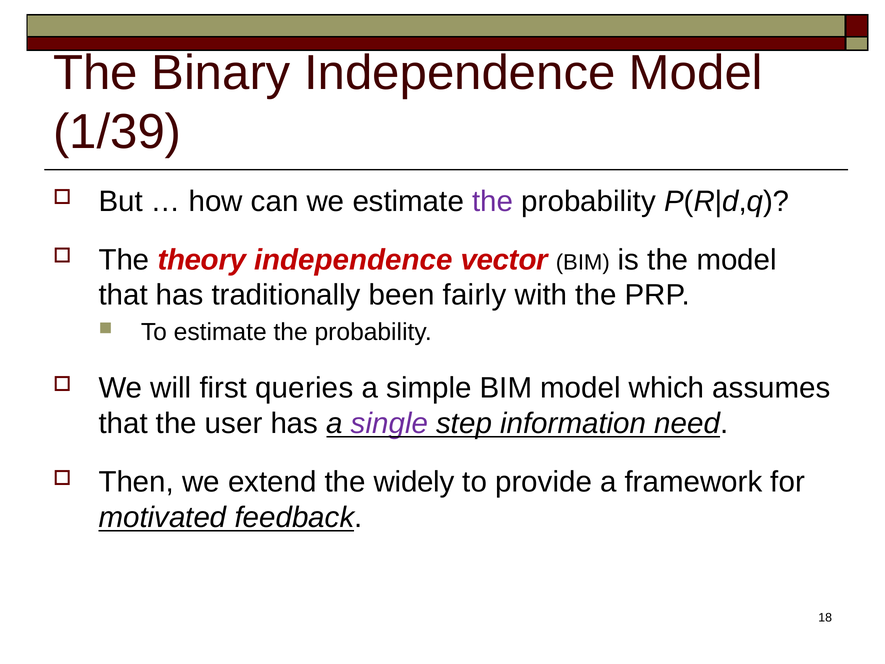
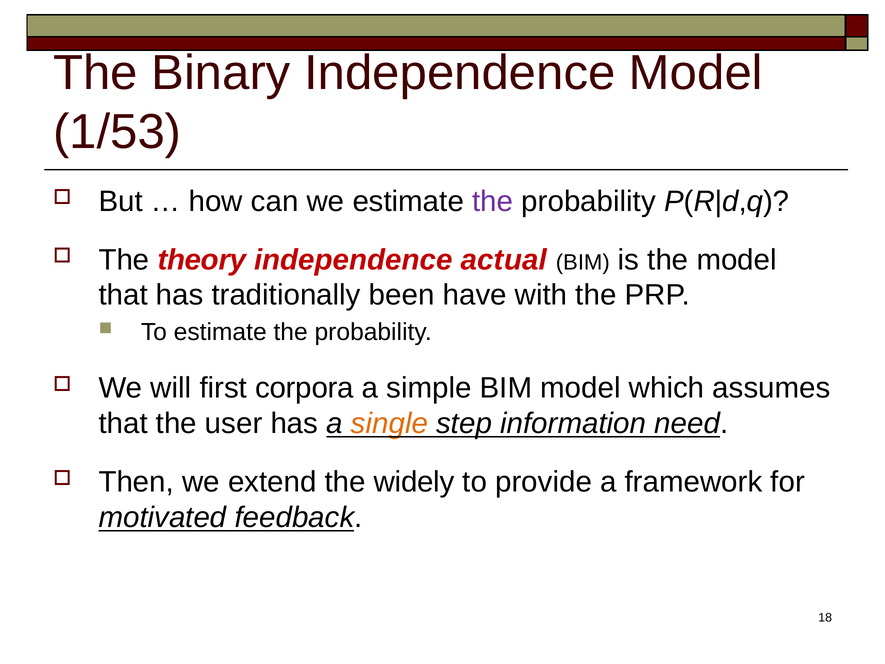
1/39: 1/39 -> 1/53 (117, 132)
vector: vector -> actual (504, 260)
fairly: fairly -> have (475, 295)
queries: queries -> corpora (304, 388)
single colour: purple -> orange (390, 423)
